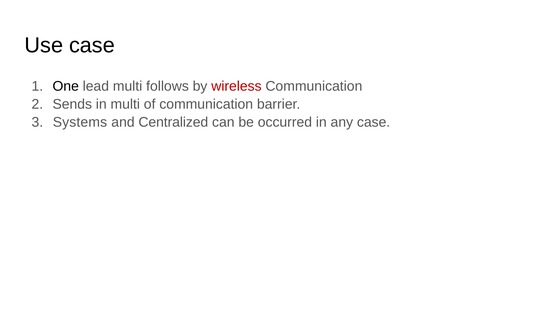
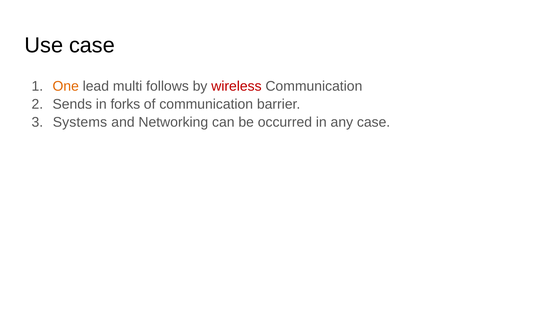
One colour: black -> orange (66, 86)
in multi: multi -> forks (125, 104)
Centralized: Centralized -> Networking (173, 122)
